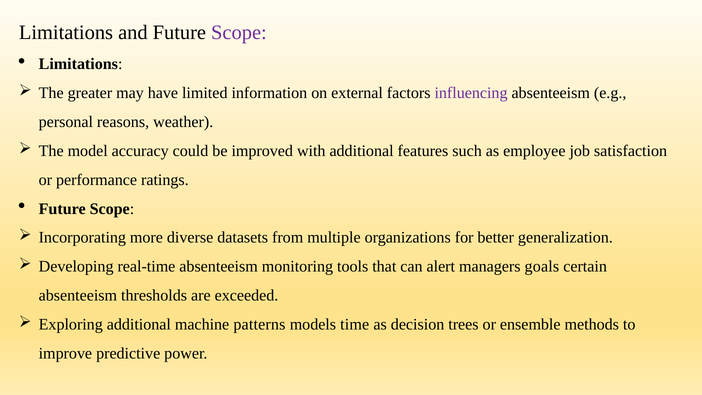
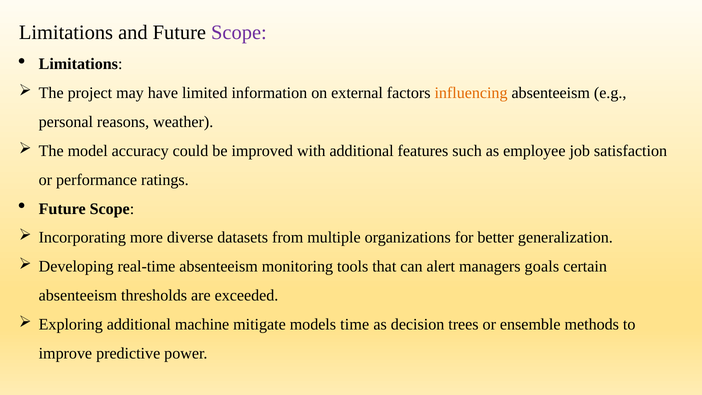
greater: greater -> project (90, 93)
influencing colour: purple -> orange (471, 93)
patterns: patterns -> mitigate (259, 324)
